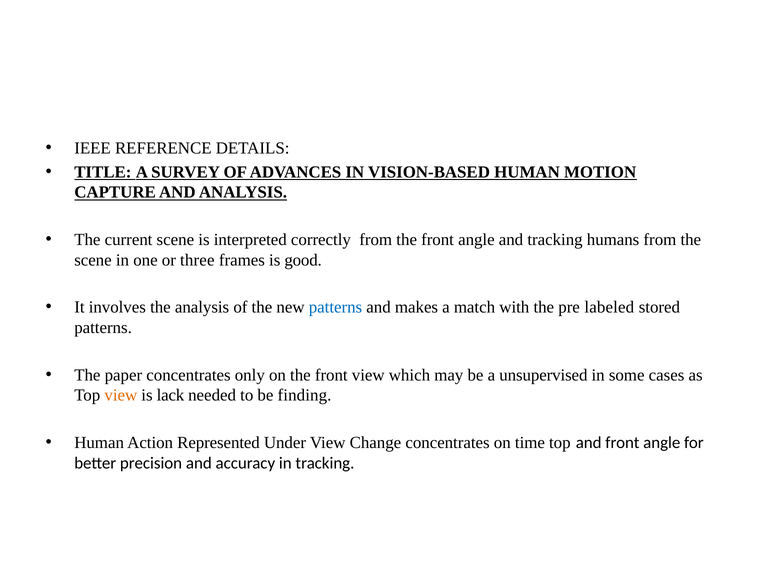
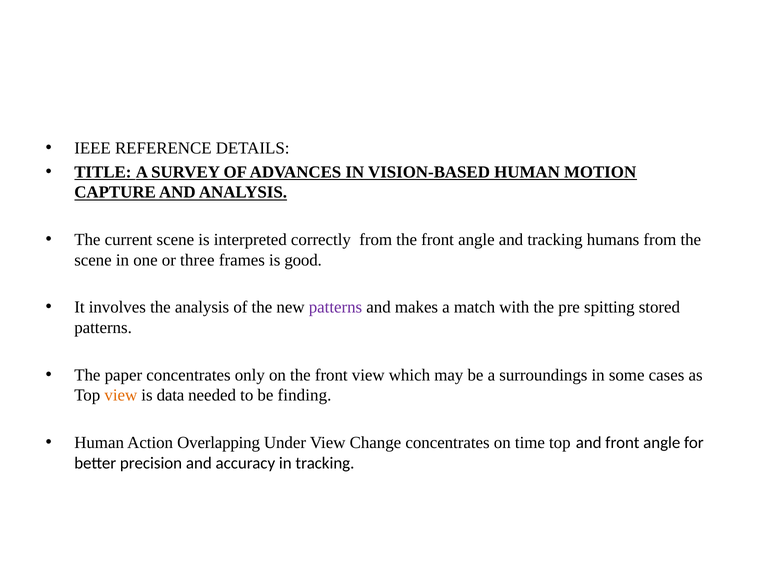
patterns colour: blue -> purple (335, 308)
labeled: labeled -> spitting (609, 308)
unsupervised: unsupervised -> surroundings (543, 375)
lack: lack -> data (170, 396)
Represented: Represented -> Overlapping (219, 443)
